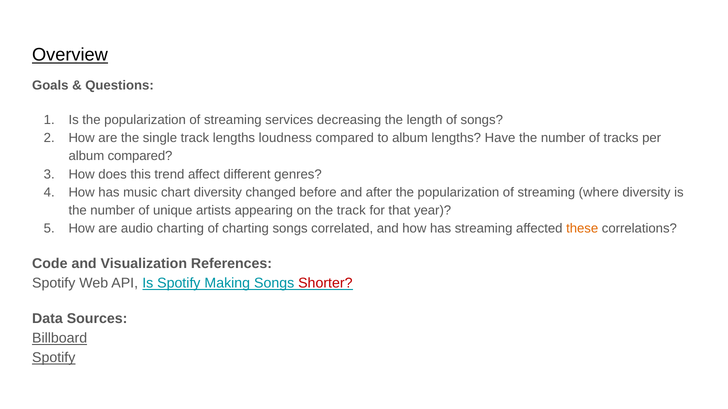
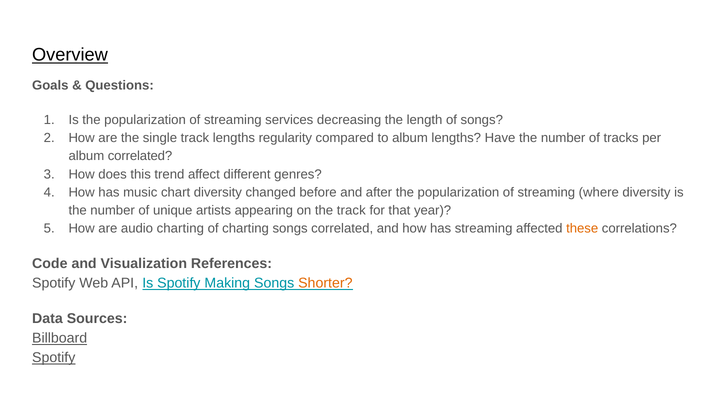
loudness: loudness -> regularity (285, 138)
album compared: compared -> correlated (140, 156)
Shorter colour: red -> orange (325, 283)
